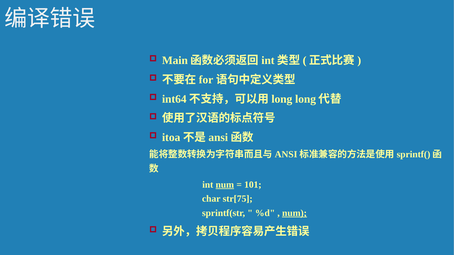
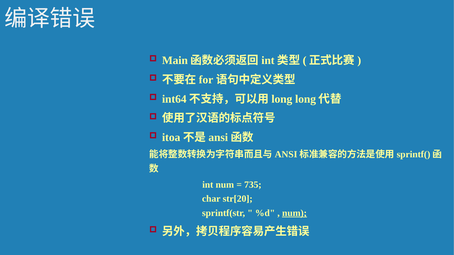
num underline: present -> none (225, 185)
101: 101 -> 735 (253, 185)
str[75: str[75 -> str[20 (238, 199)
